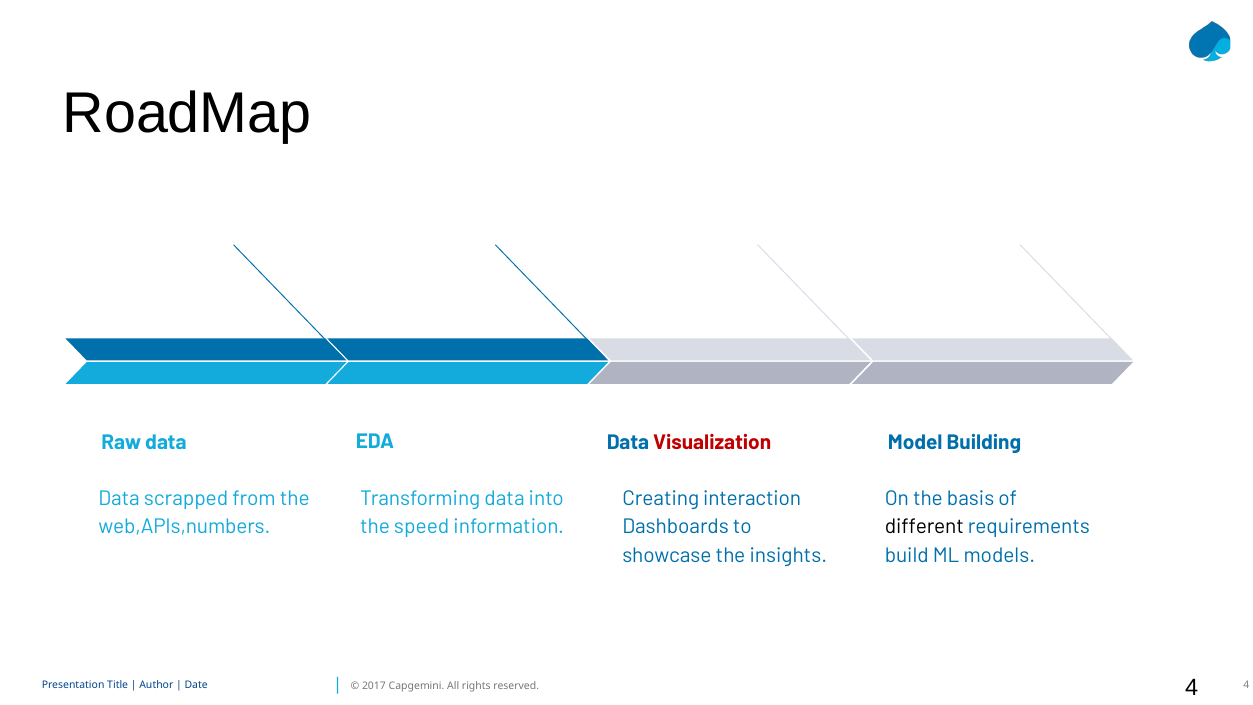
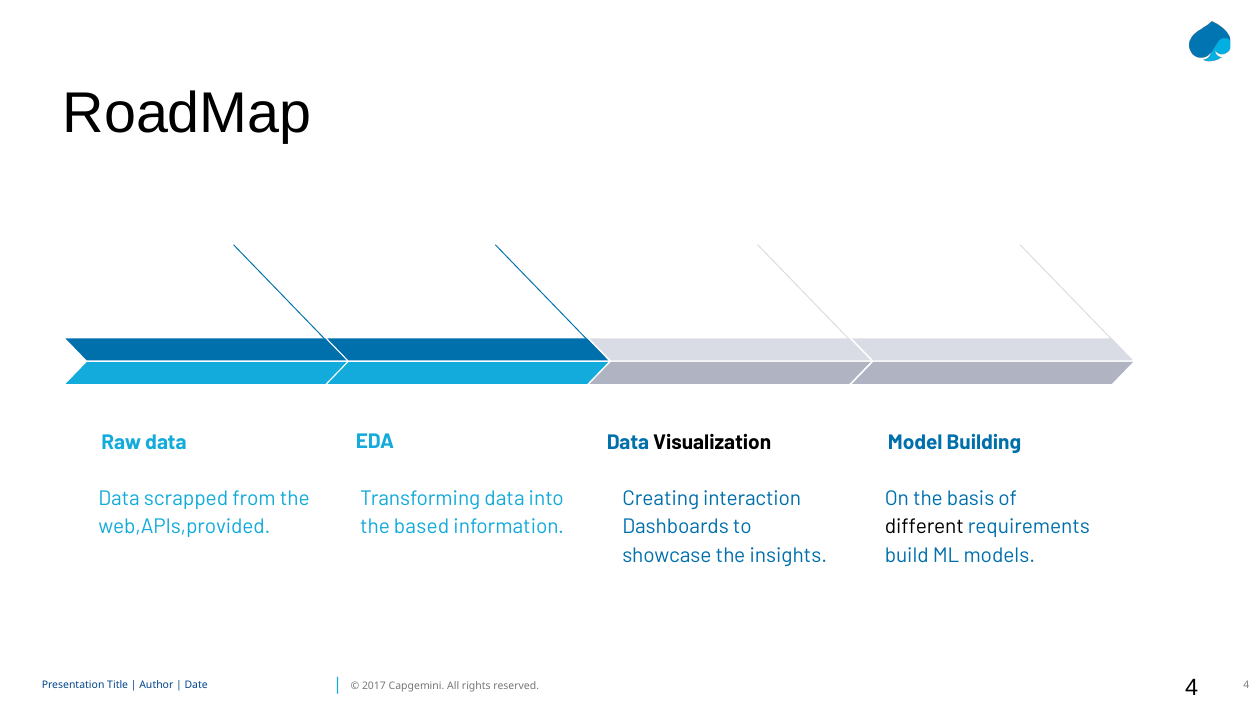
Visualization colour: red -> black (712, 442)
web,APIs,numbers: web,APIs,numbers -> web,APIs,provided (184, 527)
speed: speed -> based (422, 527)
